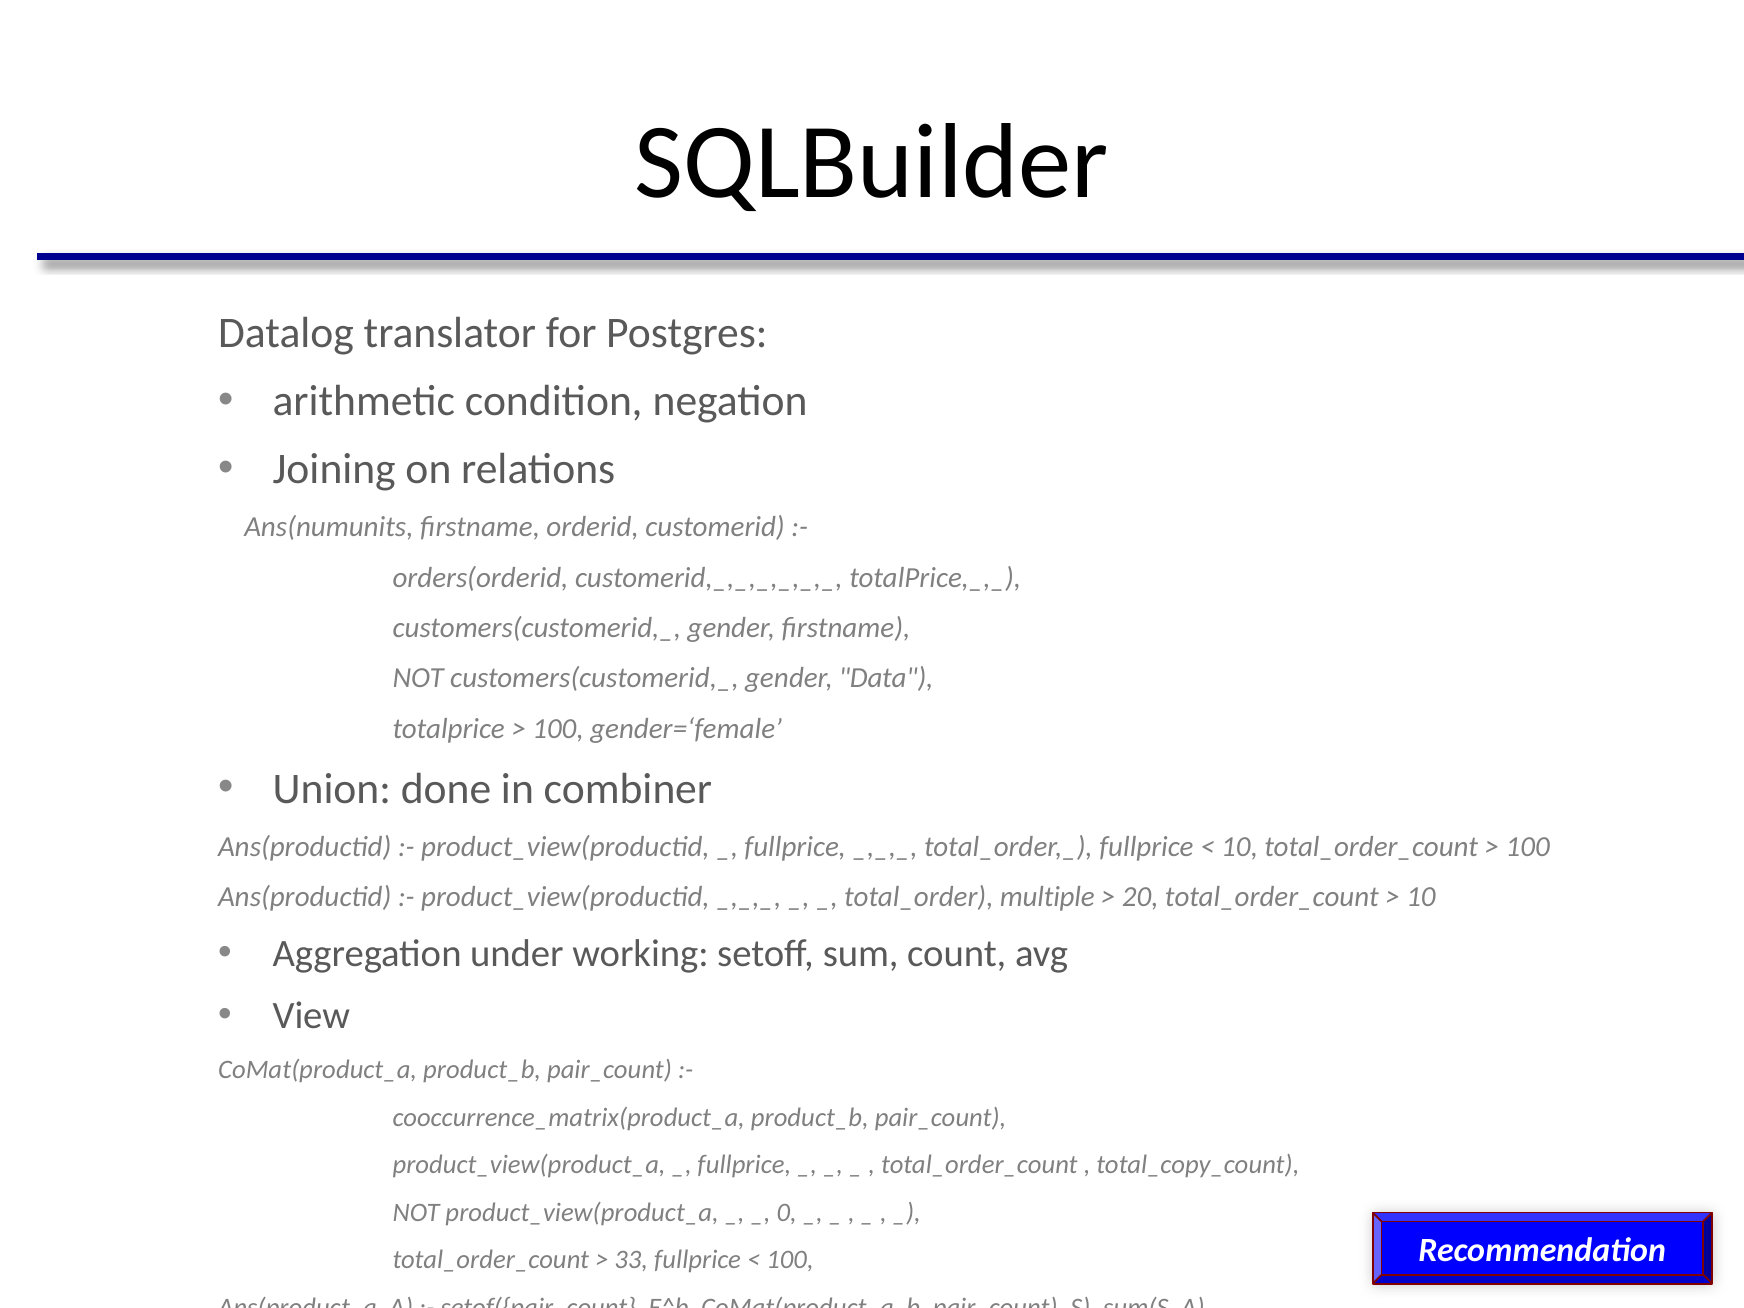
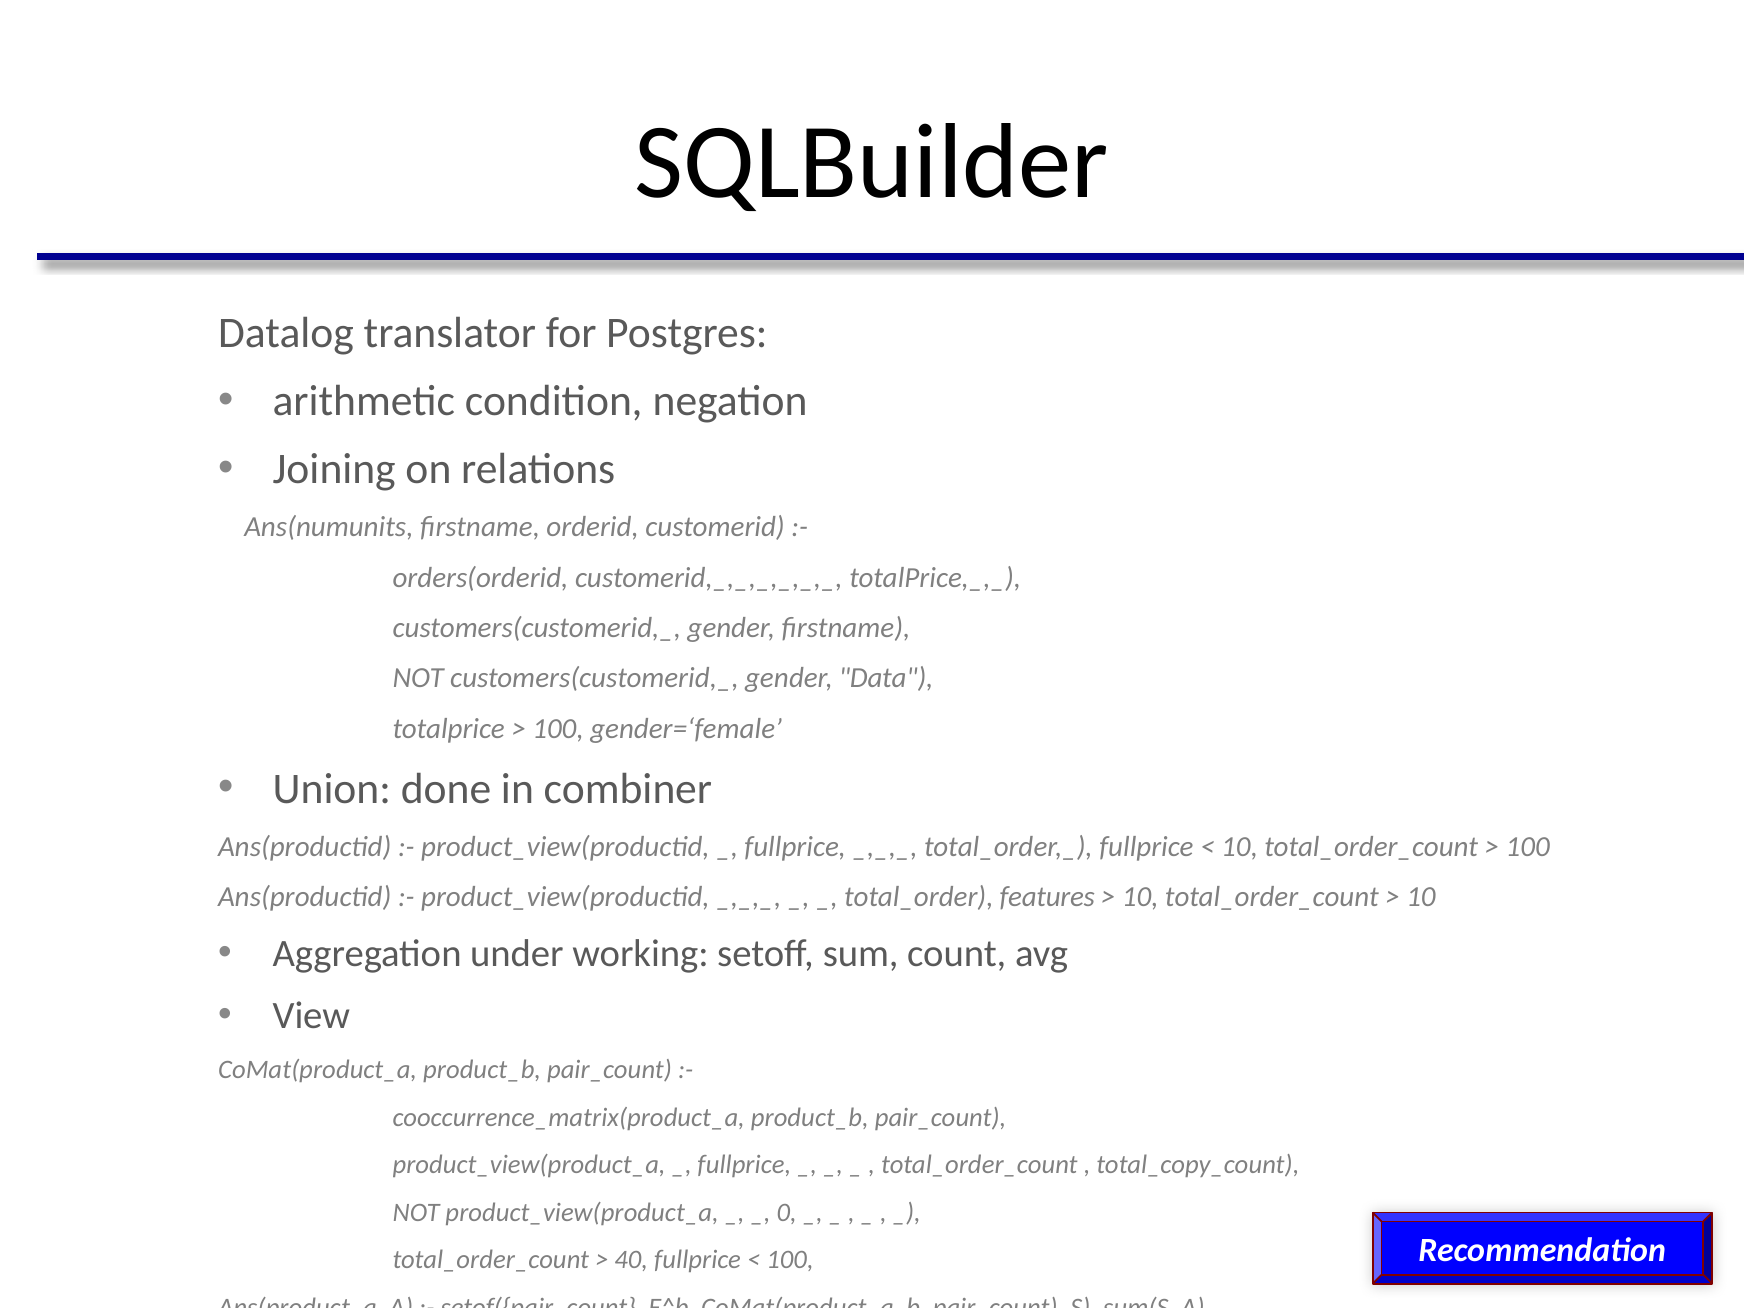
multiple: multiple -> features (1047, 897)
20: 20 -> 10 (1140, 897)
33: 33 -> 40 (631, 1260)
